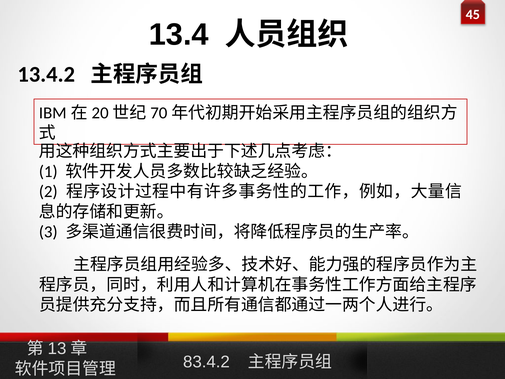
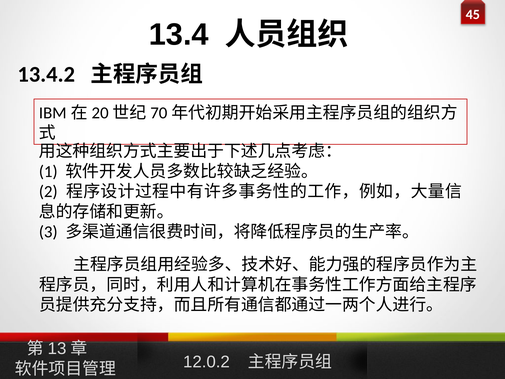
83.4.2: 83.4.2 -> 12.0.2 (206, 362)
